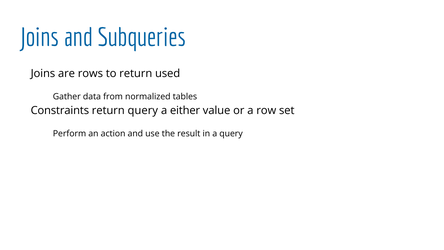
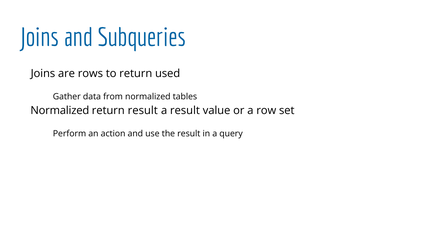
Constraints: Constraints -> Normalized (60, 110)
return query: query -> result (143, 110)
a either: either -> result (185, 110)
